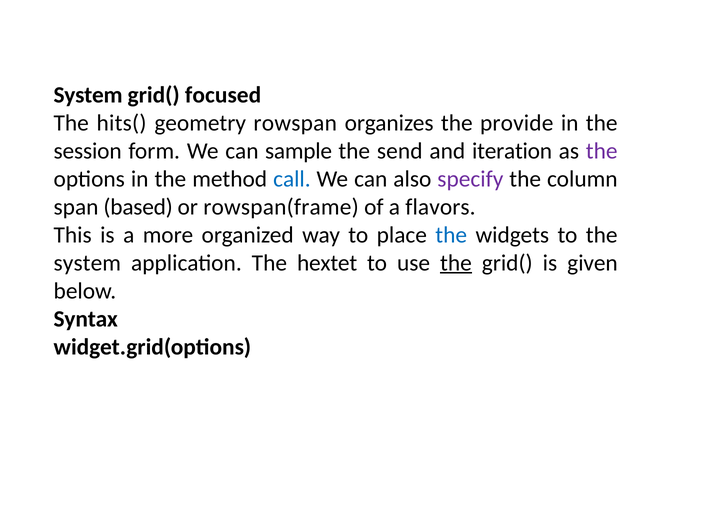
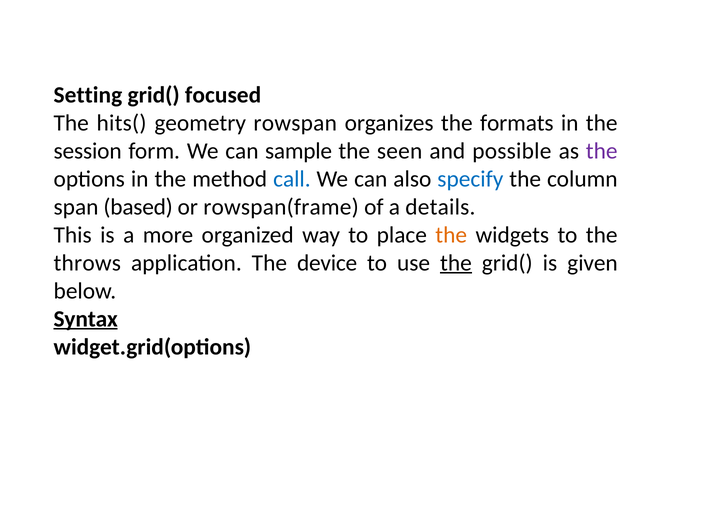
System: System -> Setting (88, 95)
provide: provide -> formats (517, 123)
send: send -> seen (400, 151)
iteration: iteration -> possible (512, 151)
specify colour: purple -> blue (470, 179)
flavors: flavors -> details (440, 207)
the colour: blue -> orange (451, 235)
system: system -> throws (87, 263)
hextet: hextet -> device (327, 263)
Syntax underline: none -> present (86, 319)
